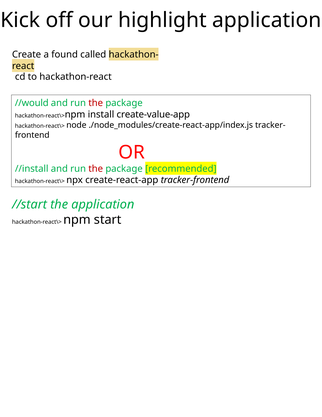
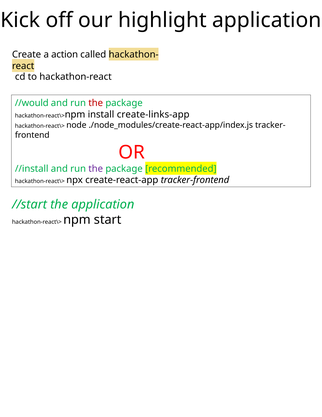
found: found -> action (65, 55)
create-value-app: create-value-app -> create-links-app (153, 114)
the colour: red -> purple (96, 169)
